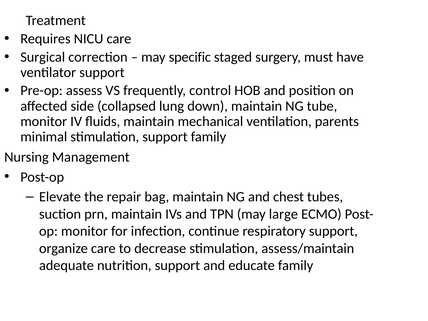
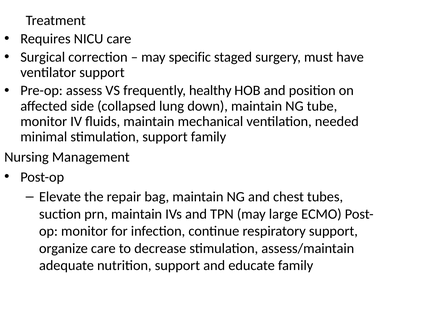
control: control -> healthy (210, 91)
parents: parents -> needed (337, 121)
